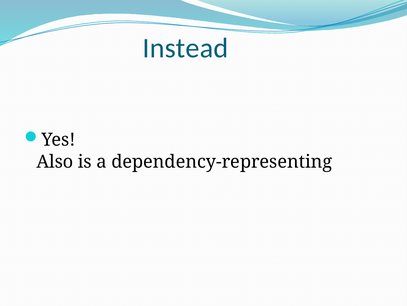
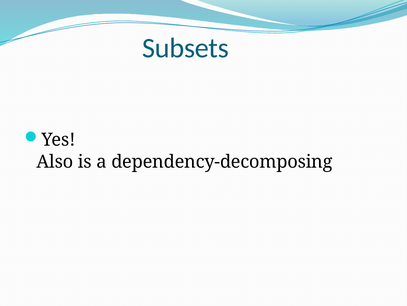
Instead: Instead -> Subsets (186, 48)
dependency-representing: dependency-representing -> dependency-decomposing (222, 161)
